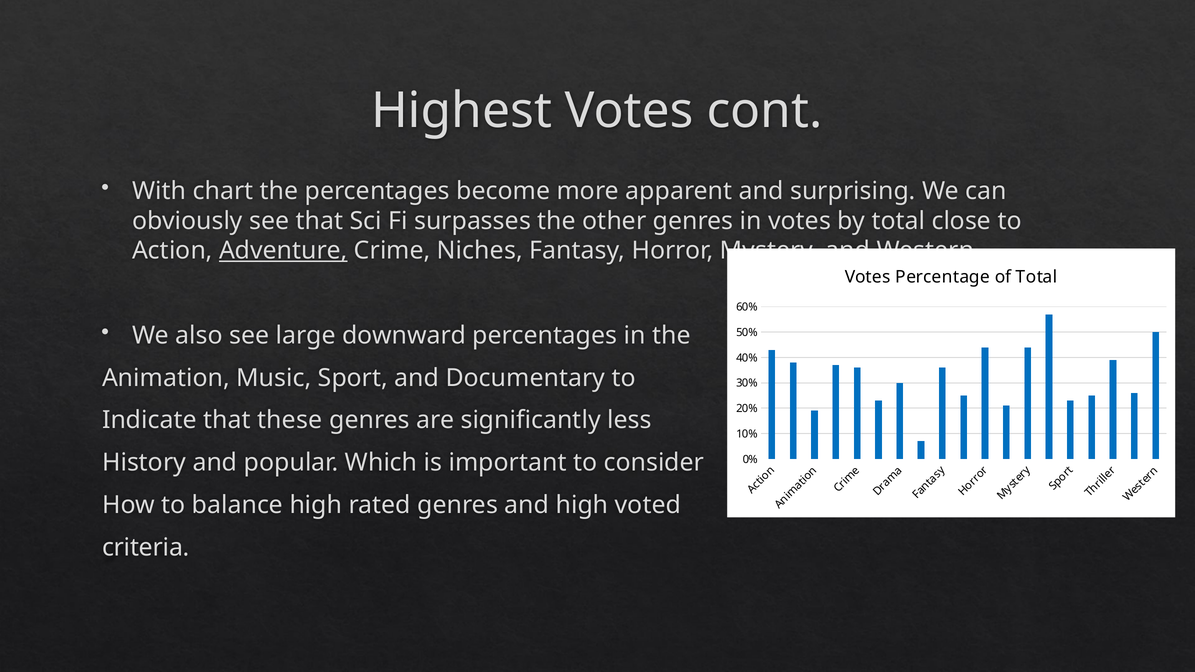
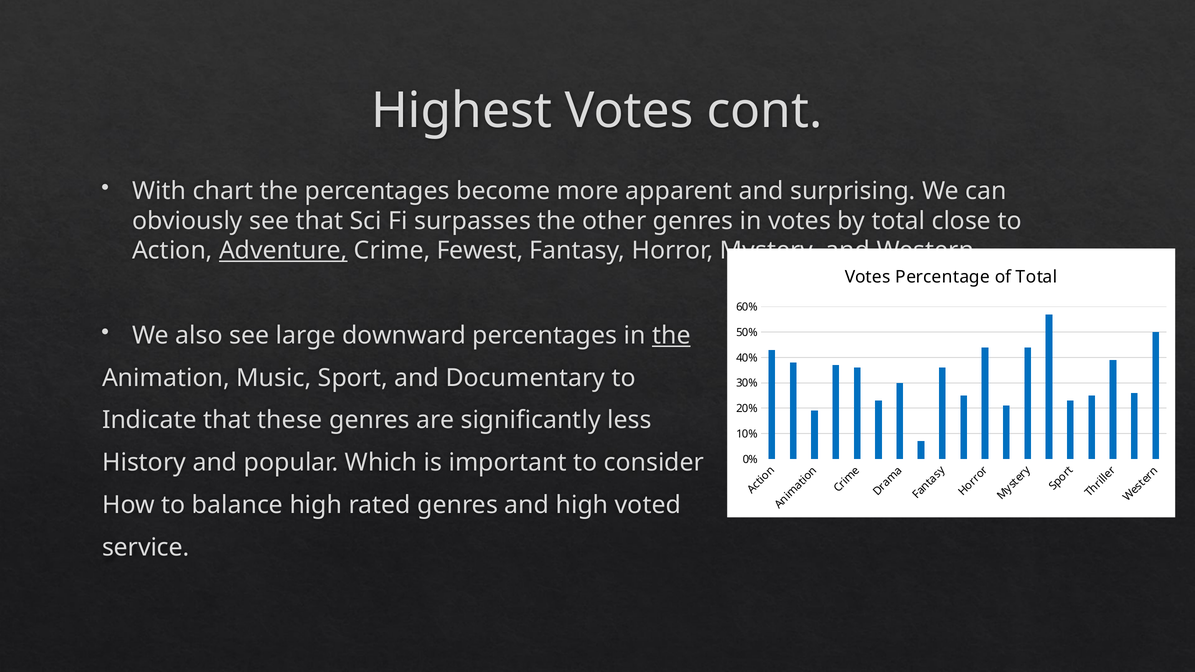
Niches: Niches -> Fewest (480, 251)
the underline: none -> present (671, 336)
criteria: criteria -> service (146, 547)
